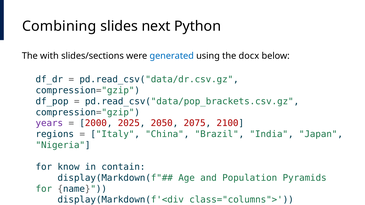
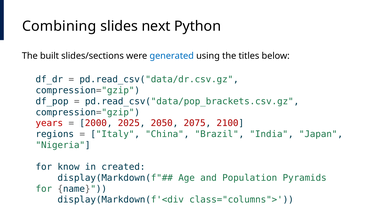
with: with -> built (49, 56)
docx: docx -> titles (249, 56)
years colour: purple -> red (49, 123)
contain: contain -> created (123, 167)
